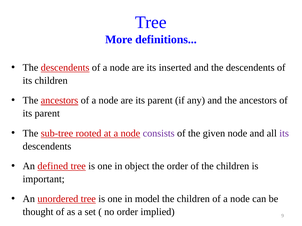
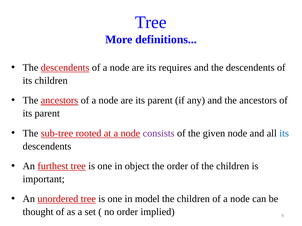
inserted: inserted -> requires (175, 68)
its colour: purple -> blue (284, 134)
defined: defined -> furthest (53, 166)
